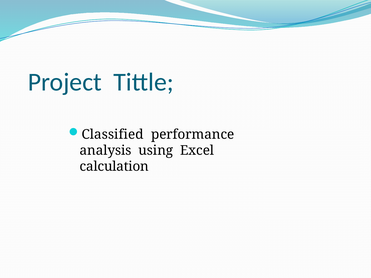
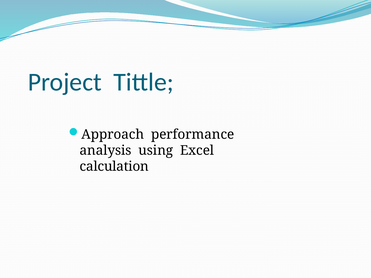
Classified: Classified -> Approach (113, 134)
